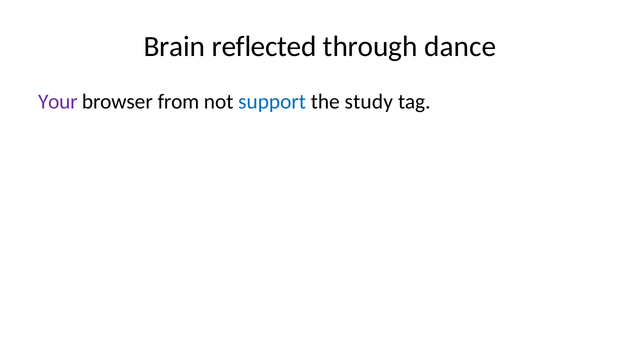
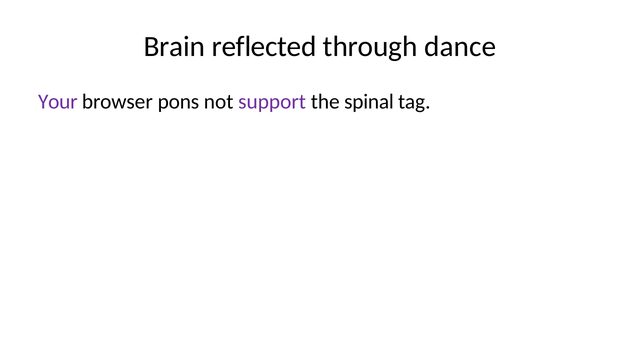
from: from -> pons (178, 102)
support colour: blue -> purple (272, 102)
study: study -> spinal (369, 102)
